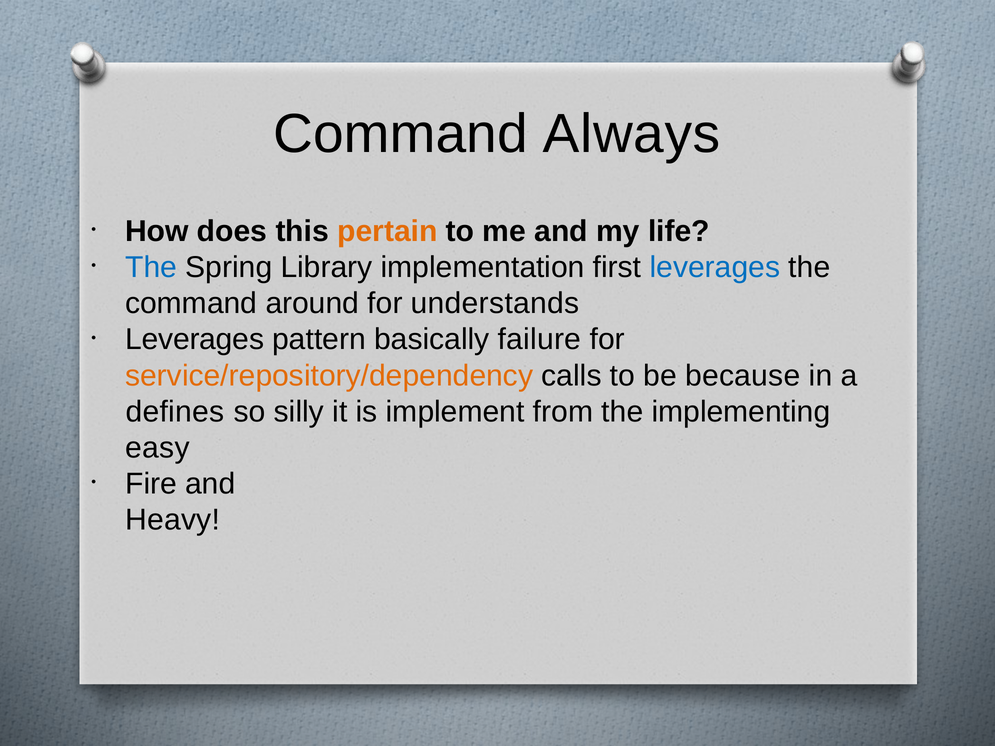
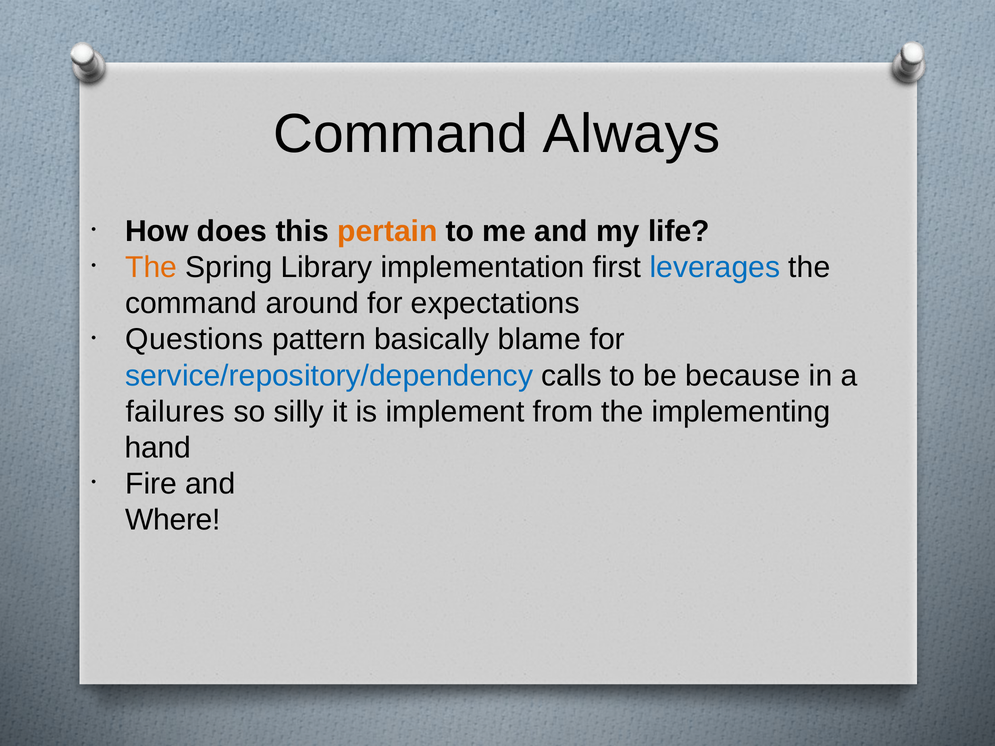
The colour: blue -> orange (151, 267)
understands: understands -> expectations (495, 303)
Leverages: Leverages -> Questions (194, 340)
failure: failure -> blame (539, 340)
service/repository/dependency colour: orange -> blue (329, 376)
defines: defines -> failures (175, 412)
easy: easy -> hand (158, 448)
Heavy: Heavy -> Where (173, 520)
